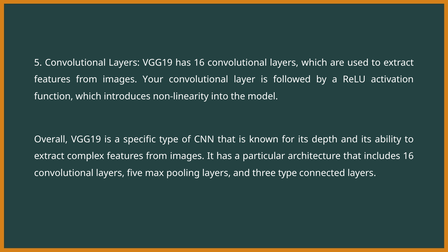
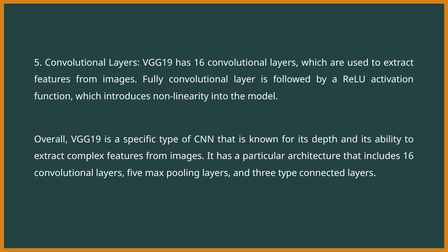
Your: Your -> Fully (153, 79)
